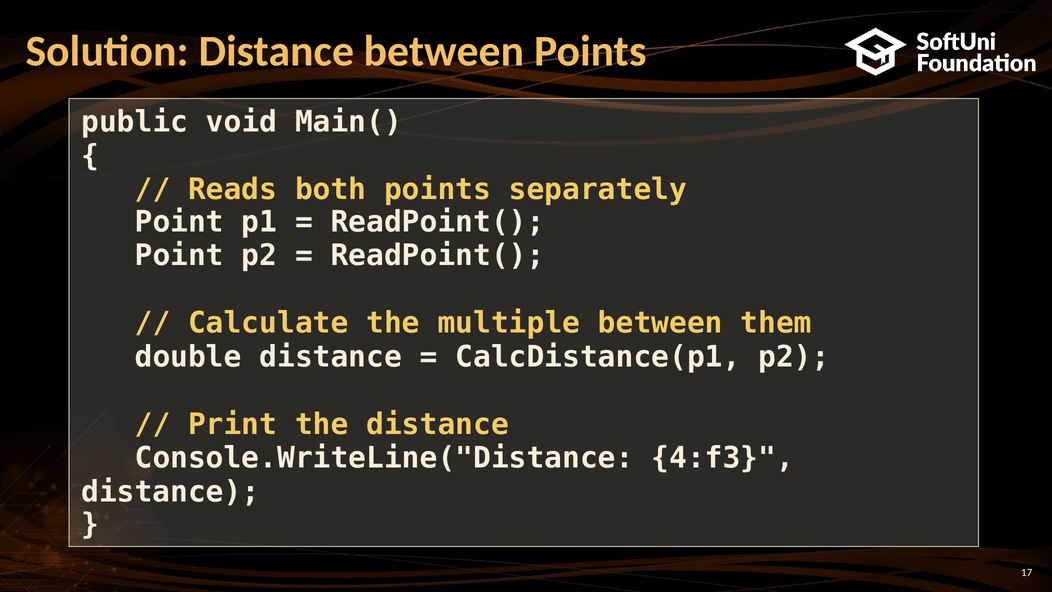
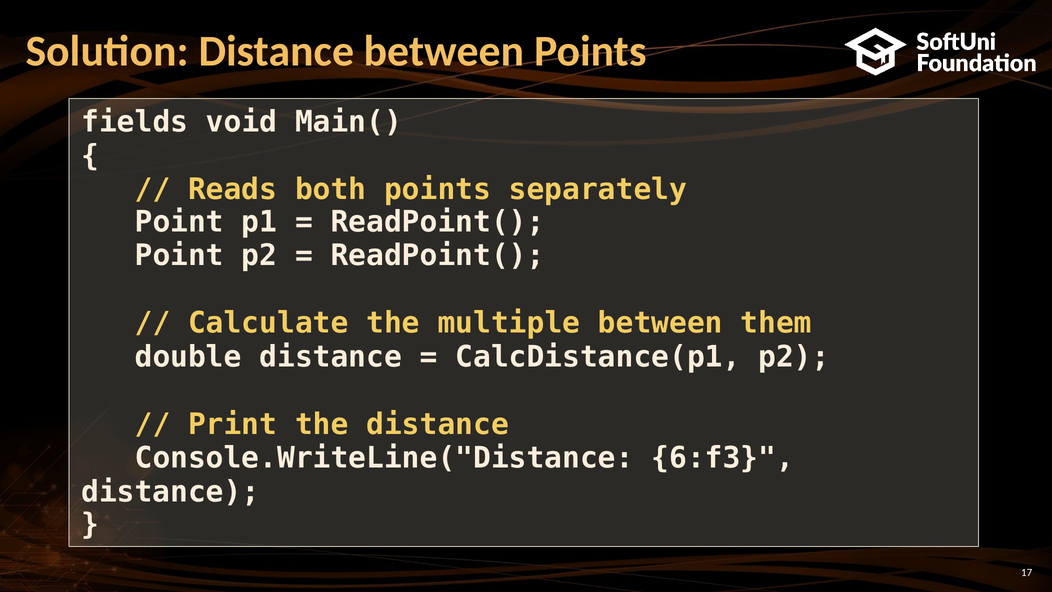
public: public -> fields (135, 122)
4:f3: 4:f3 -> 6:f3 (723, 458)
